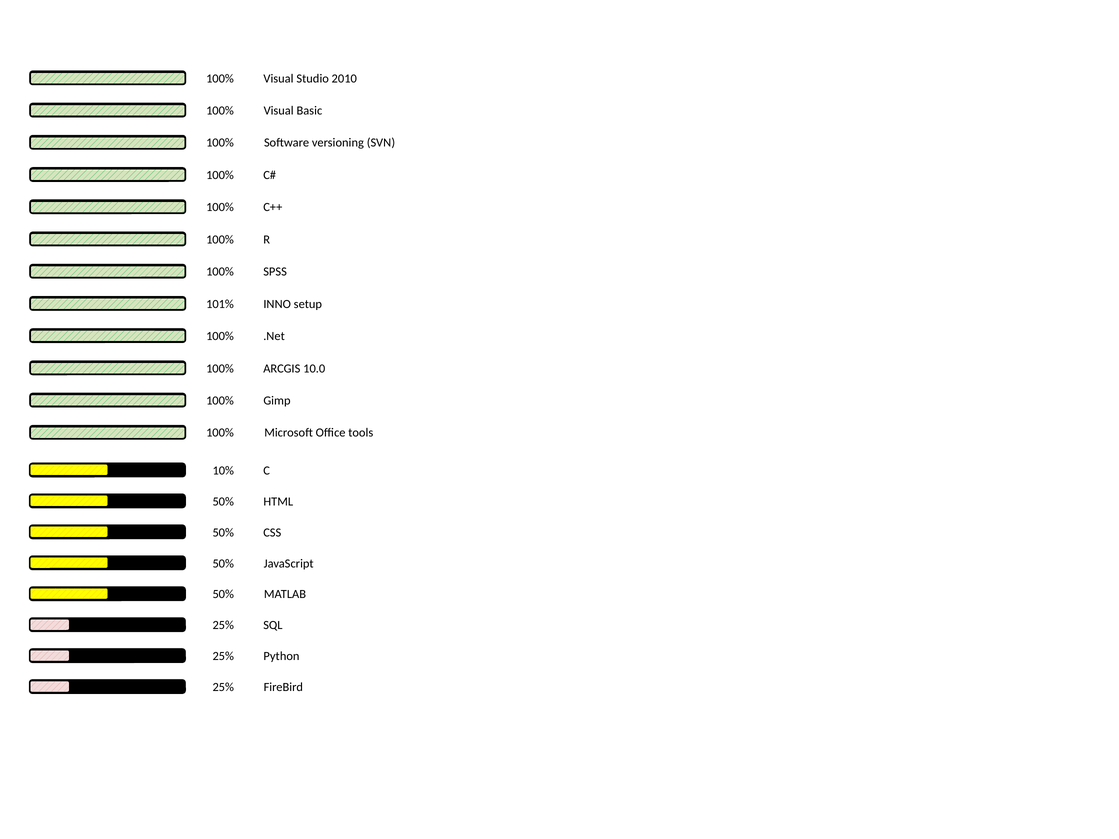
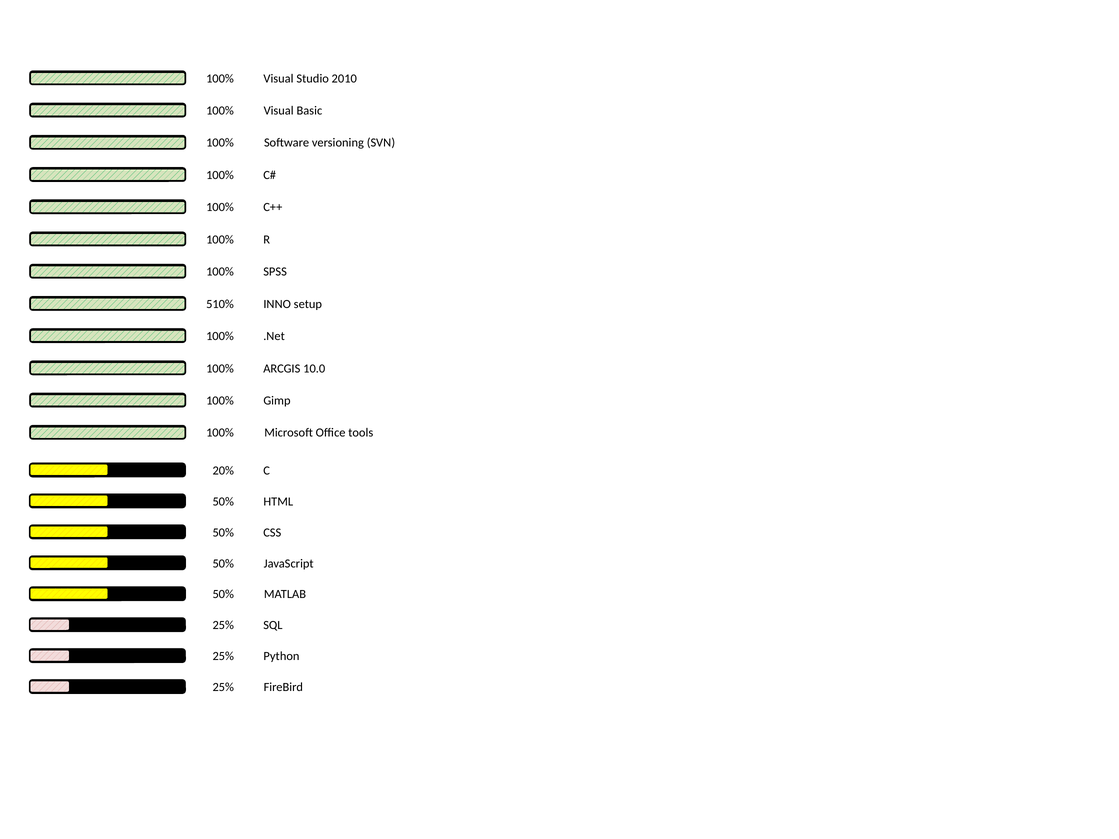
101%: 101% -> 510% (220, 304)
10%: 10% -> 20% (223, 471)
